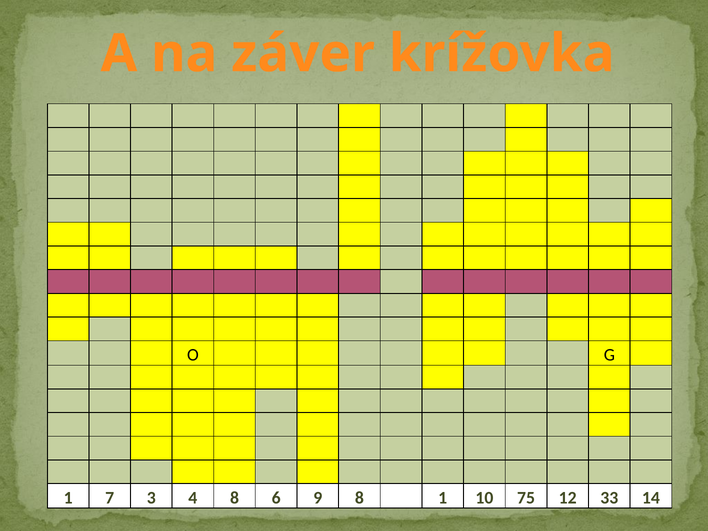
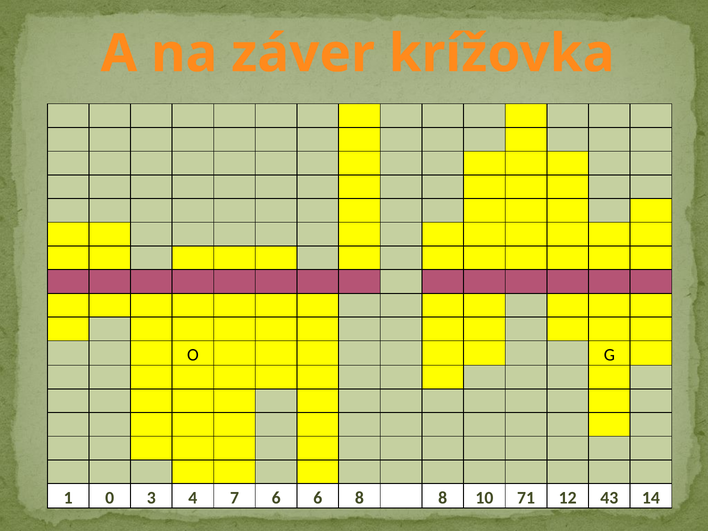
7: 7 -> 0 (110, 498)
4 8: 8 -> 7 (234, 498)
6 9: 9 -> 6 (318, 498)
8 1: 1 -> 8 (443, 498)
75: 75 -> 71 (526, 498)
33: 33 -> 43 (609, 498)
